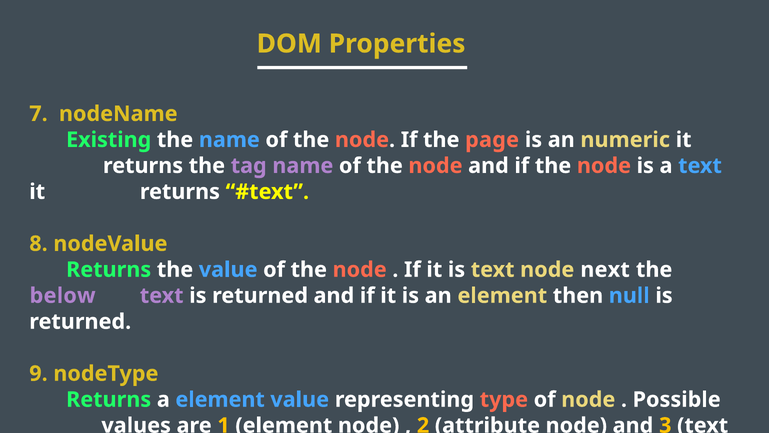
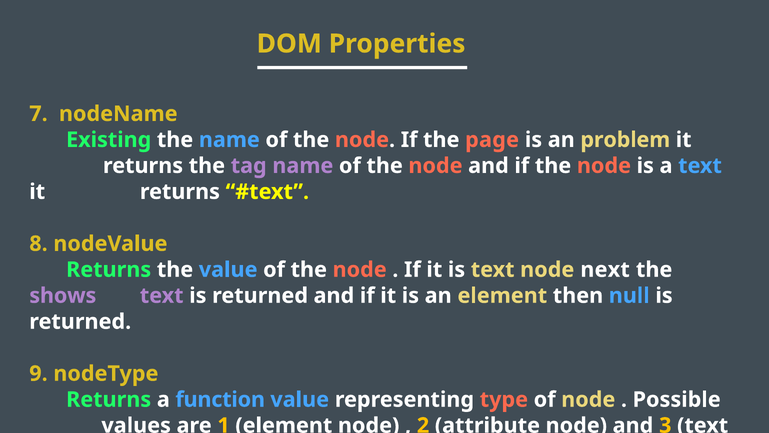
numeric: numeric -> problem (625, 140)
below: below -> shows (63, 295)
a element: element -> function (220, 399)
